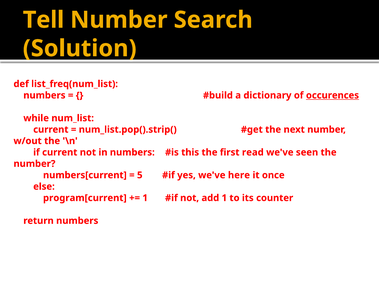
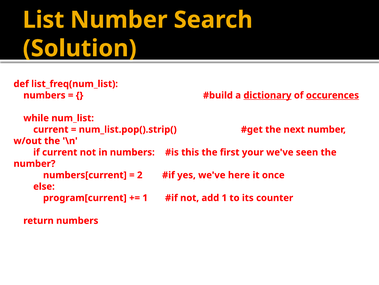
Tell: Tell -> List (43, 20)
dictionary underline: none -> present (267, 95)
read: read -> your (253, 152)
5: 5 -> 2 (140, 175)
